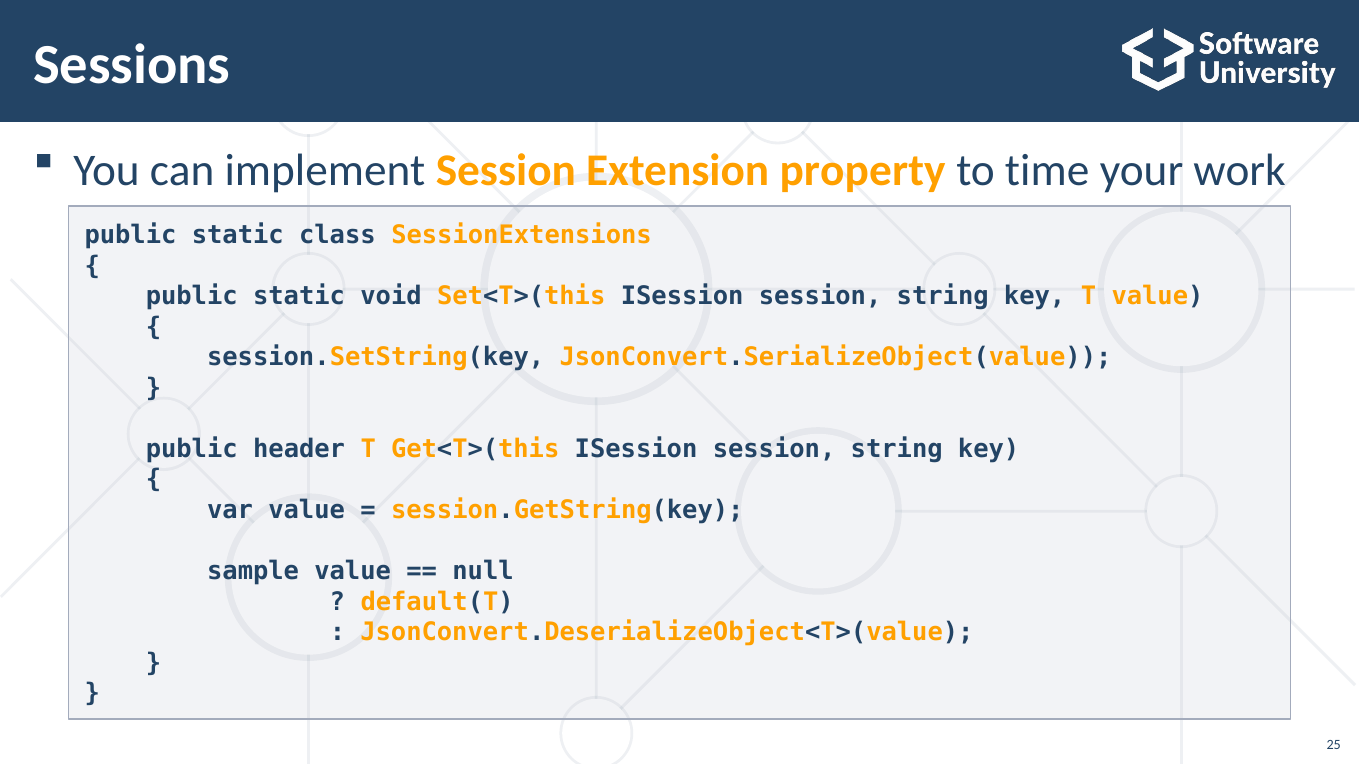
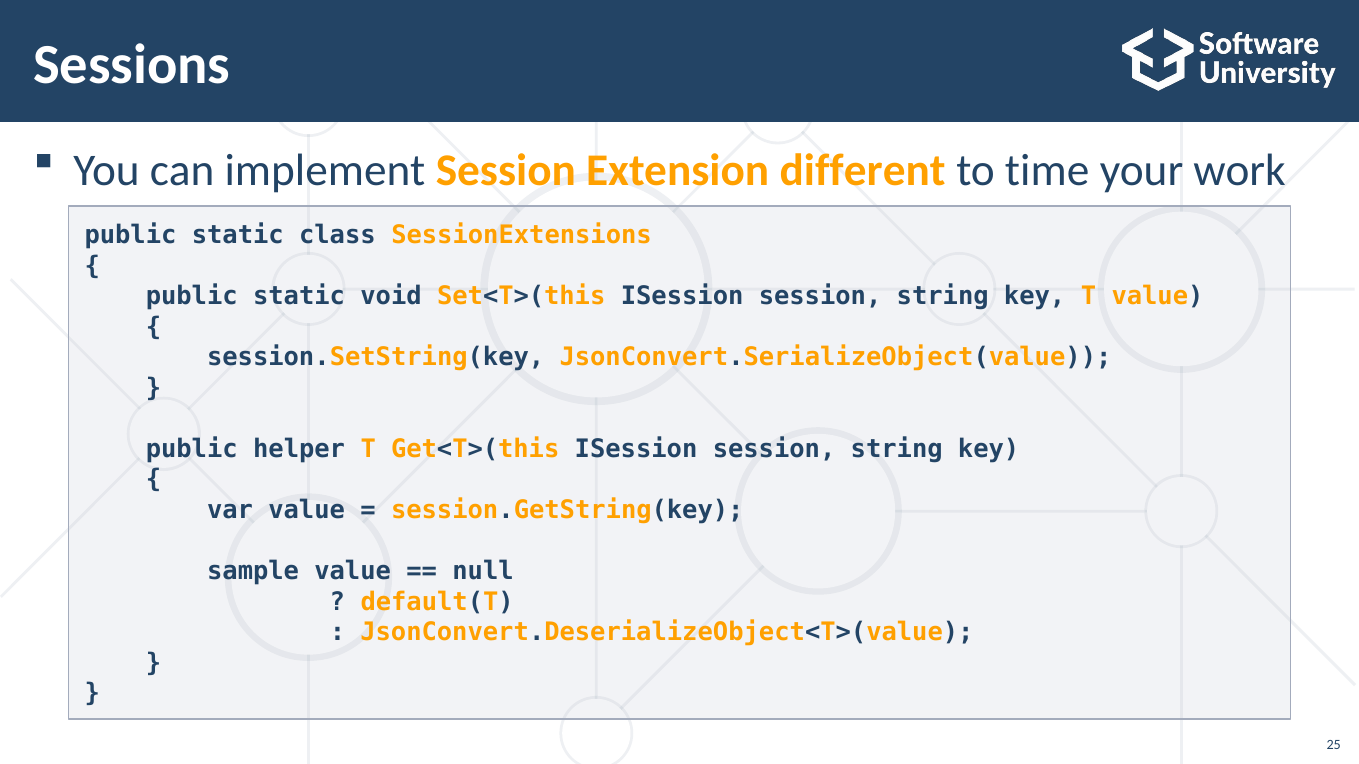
property: property -> different (863, 170)
header: header -> helper (299, 449)
